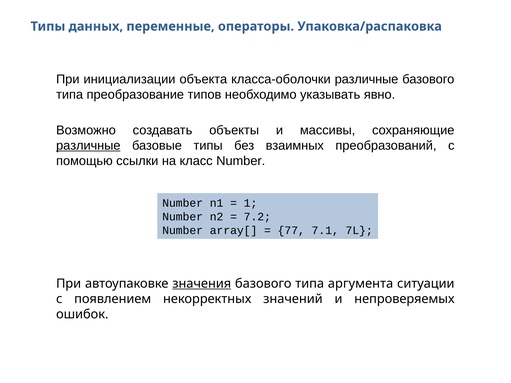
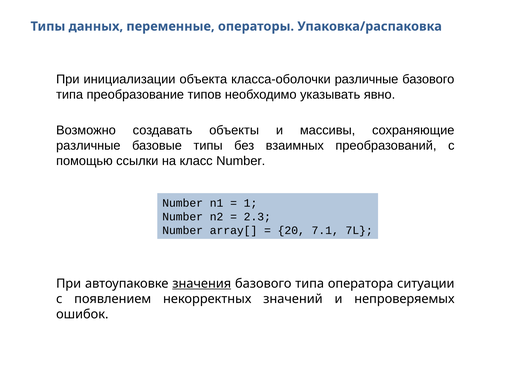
различные underline: present -> none (88, 146)
7.2: 7.2 -> 2.3 (257, 217)
77: 77 -> 20 (291, 231)
аргумента: аргумента -> оператора (361, 284)
